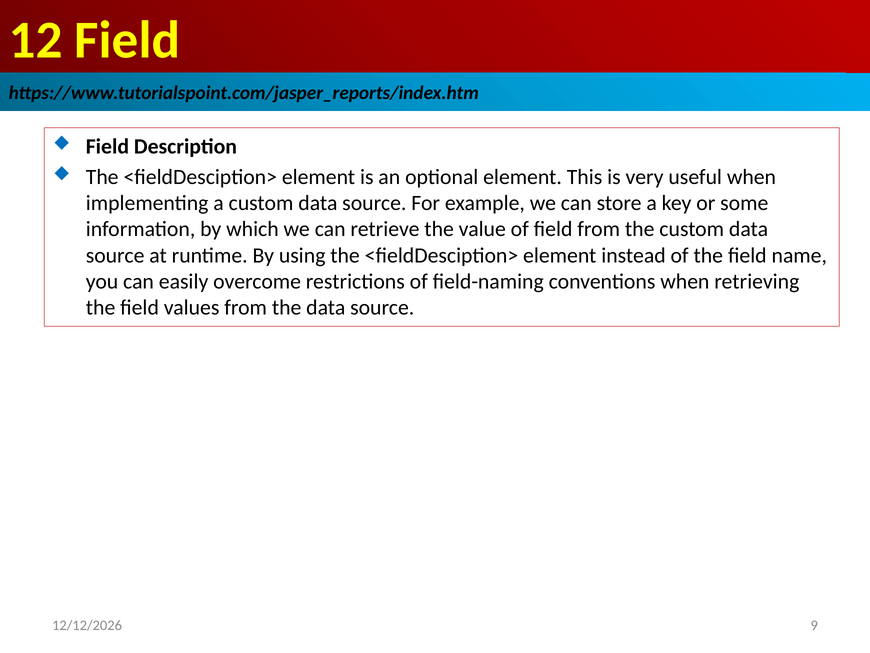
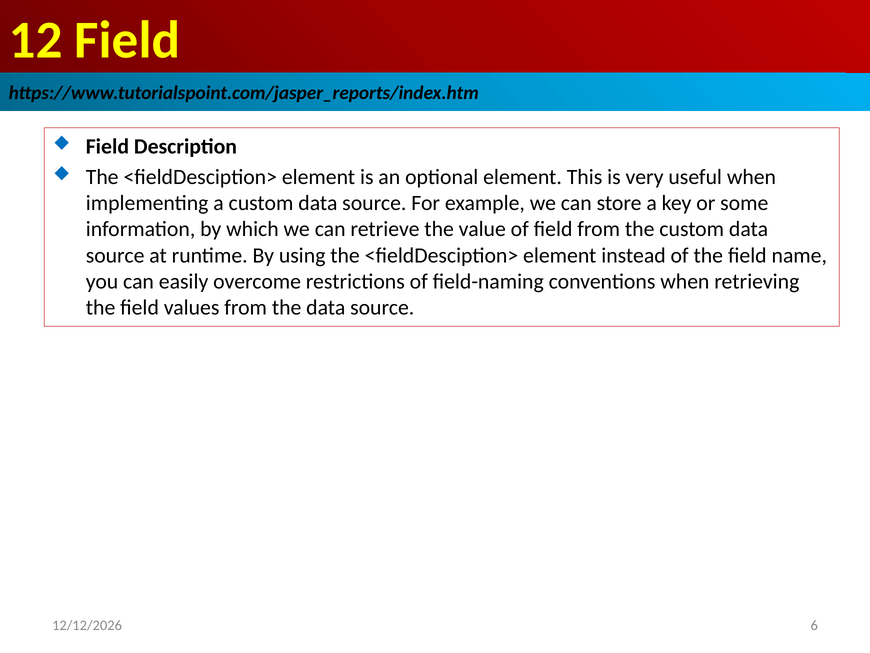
9: 9 -> 6 (814, 625)
